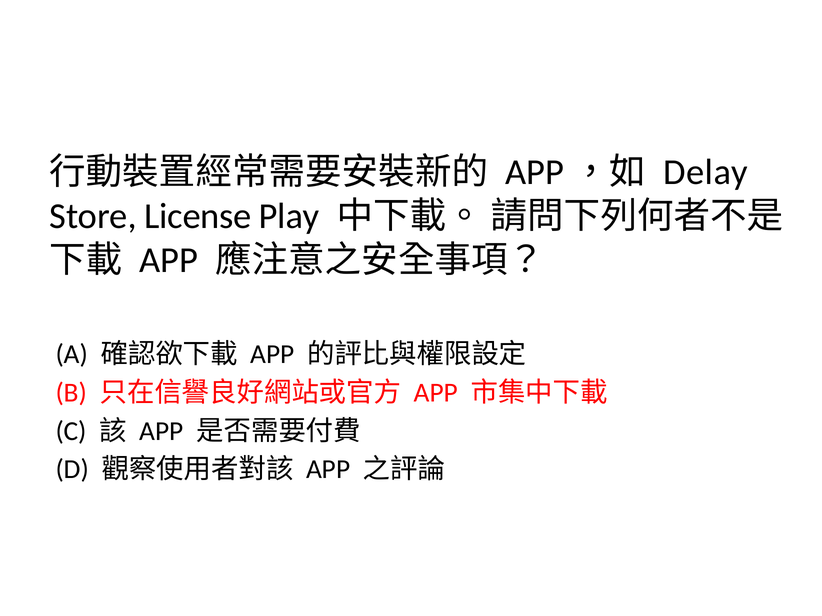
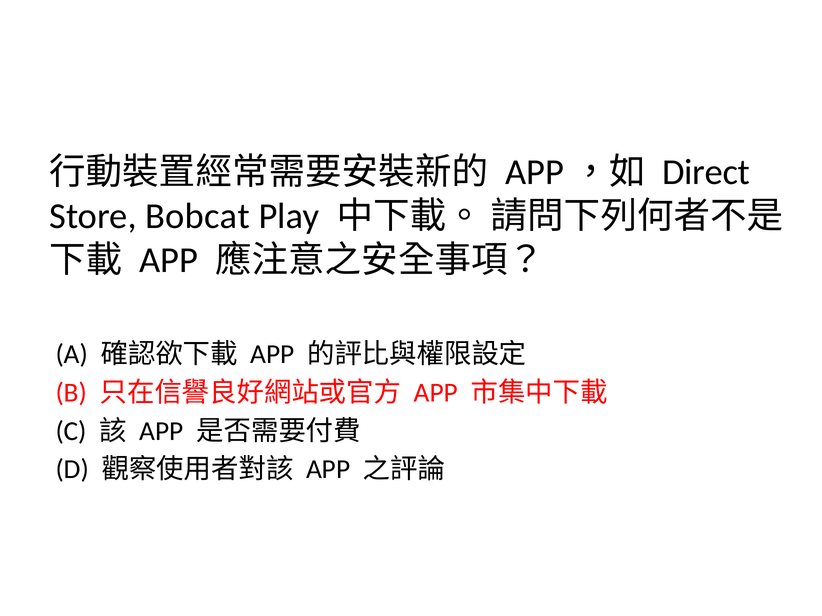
Delay: Delay -> Direct (706, 172)
License: License -> Bobcat (198, 216)
